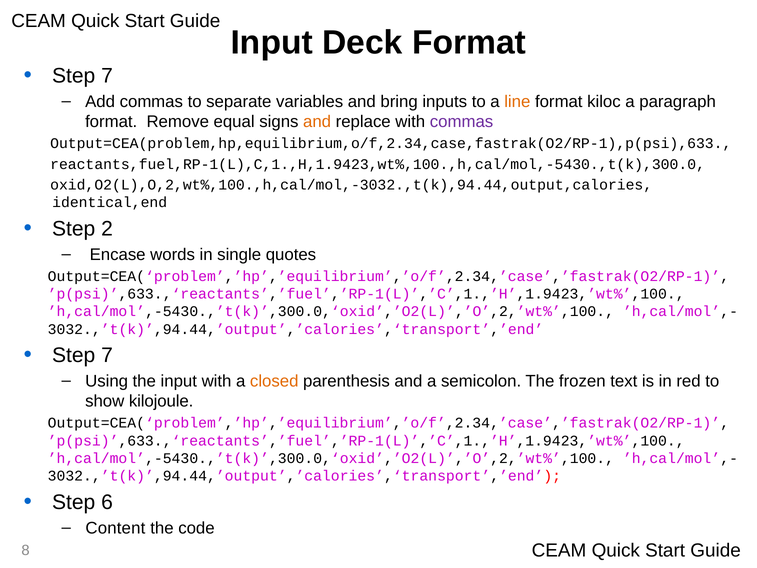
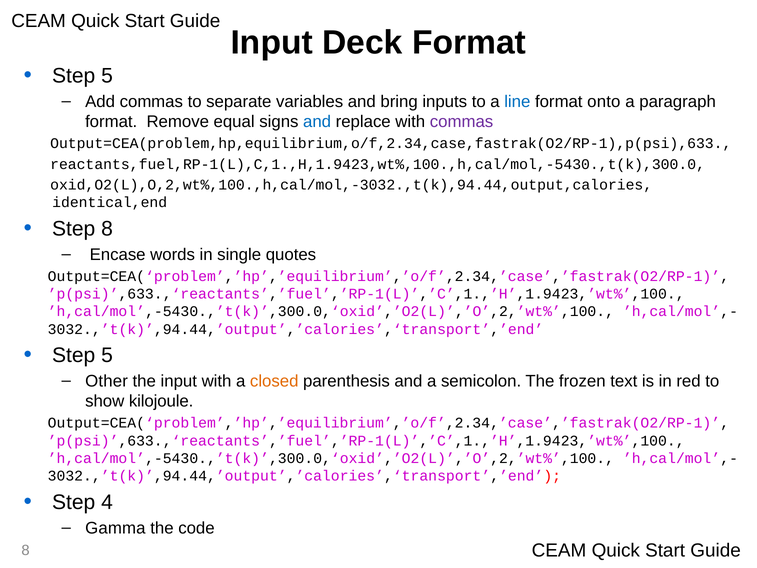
7: 7 -> 5 (107, 76)
line colour: orange -> blue (517, 102)
kiloc: kiloc -> onto (604, 102)
and colour: orange -> blue (317, 122)
Step 2: 2 -> 8 (107, 229)
7: 7 -> 5 (107, 355)
Using: Using -> Other (107, 381)
6: 6 -> 4 (107, 502)
Content: Content -> Gamma (115, 528)
